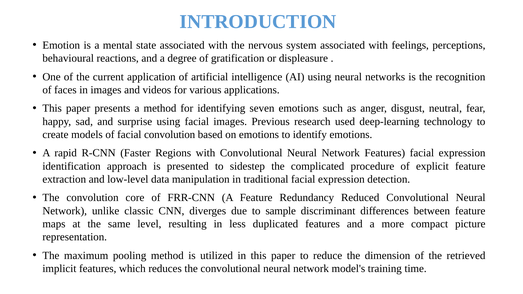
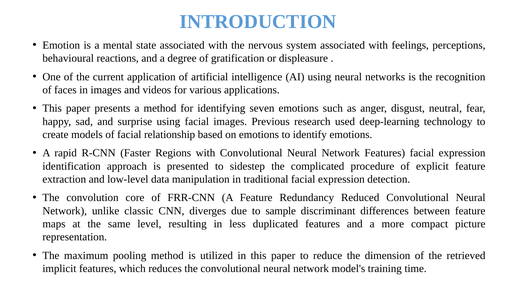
facial convolution: convolution -> relationship (170, 135)
